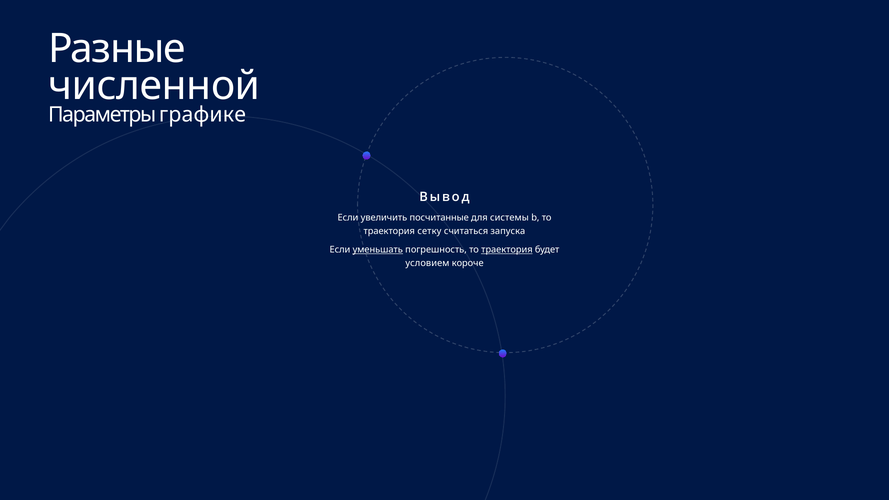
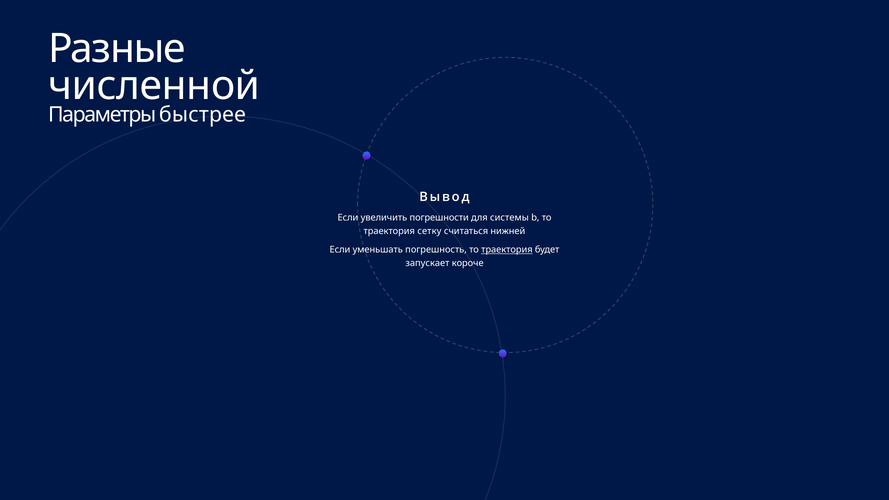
графике: графике -> быстрее (202, 115)
посчитанные: посчитанные -> погрешности (439, 218)
запуска: запуска -> нижней (508, 231)
уменьшать underline: present -> none (378, 250)
условием: условием -> запускает (427, 263)
